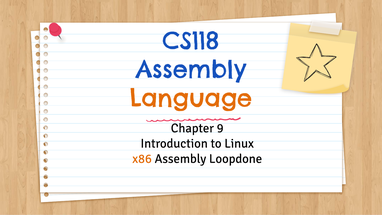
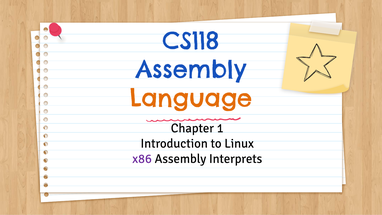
9: 9 -> 1 (220, 128)
x86 colour: orange -> purple (142, 159)
Loopdone: Loopdone -> Interprets (236, 159)
